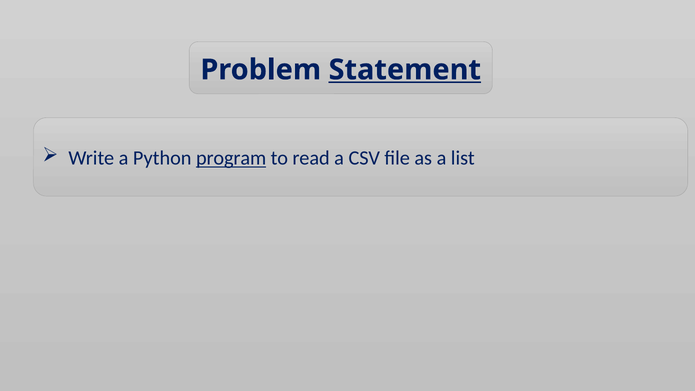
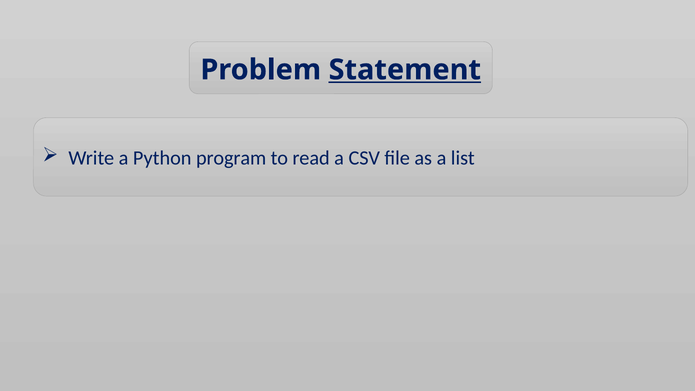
program underline: present -> none (231, 158)
